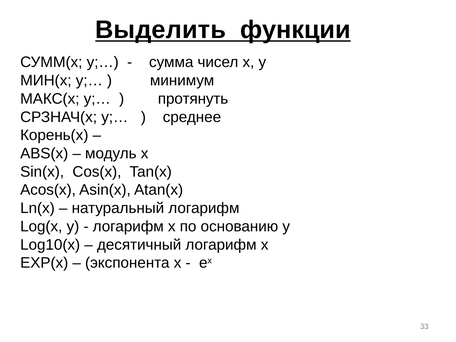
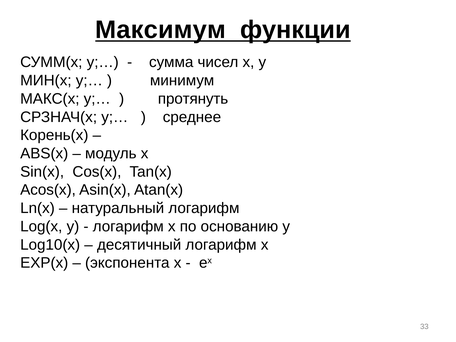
Выделить: Выделить -> Максимум (161, 30)
